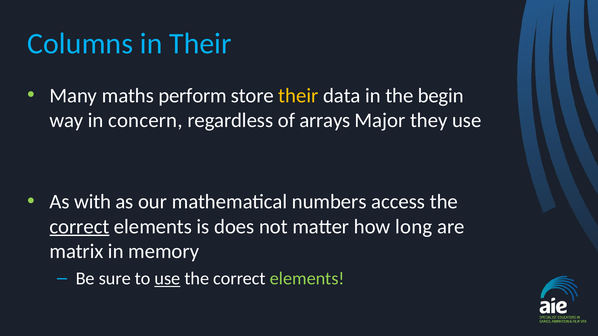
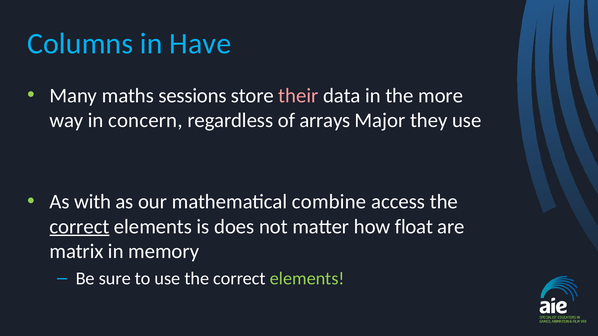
in Their: Their -> Have (200, 44)
perform: perform -> sessions (193, 96)
their colour: yellow -> pink (298, 96)
begin: begin -> more (441, 96)
numbers: numbers -> combine (329, 202)
long: long -> float (414, 227)
use underline: present -> none (167, 279)
